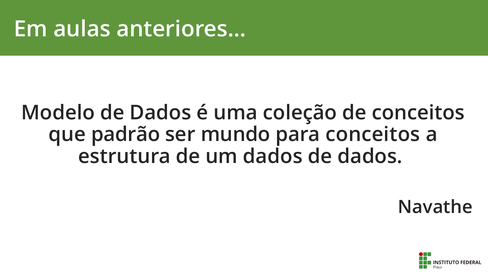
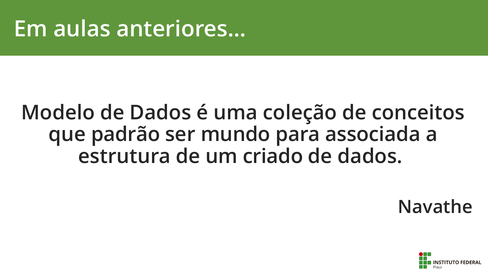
para conceitos: conceitos -> associada (373, 135)
um dados: dados -> criado (273, 157)
